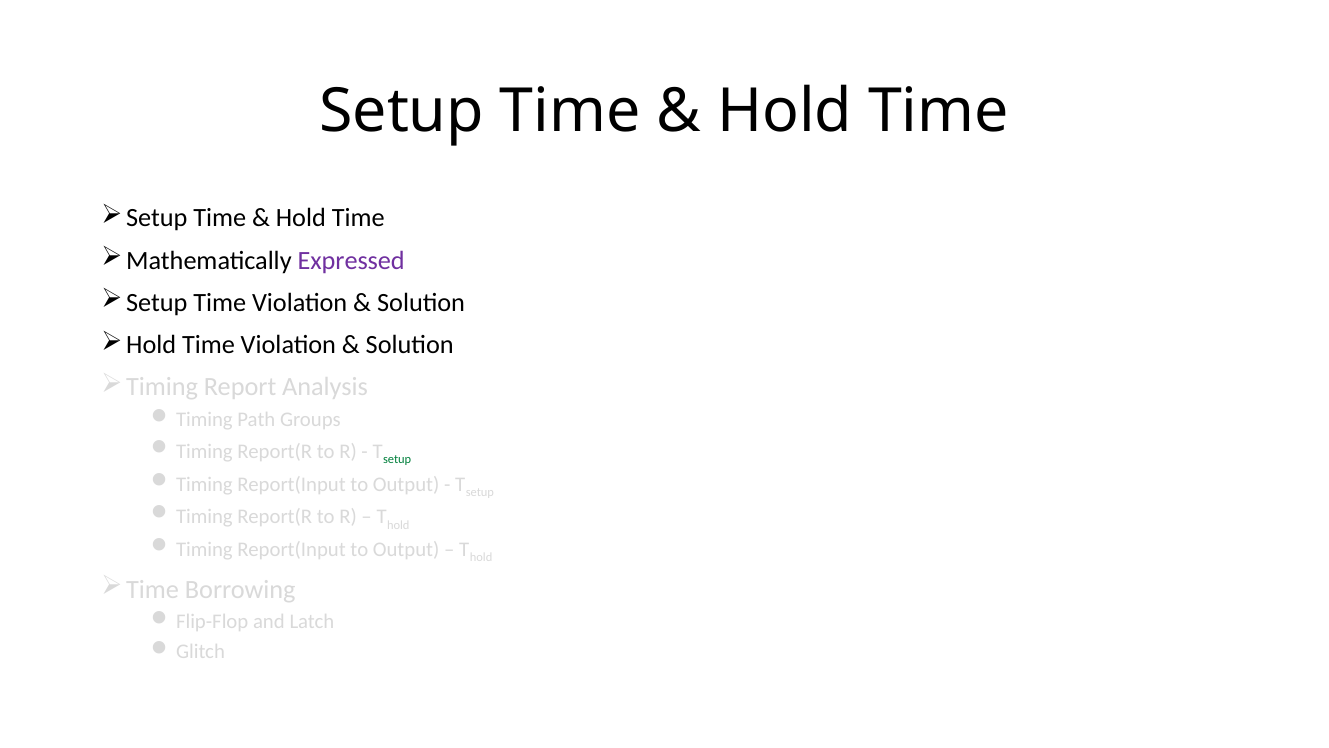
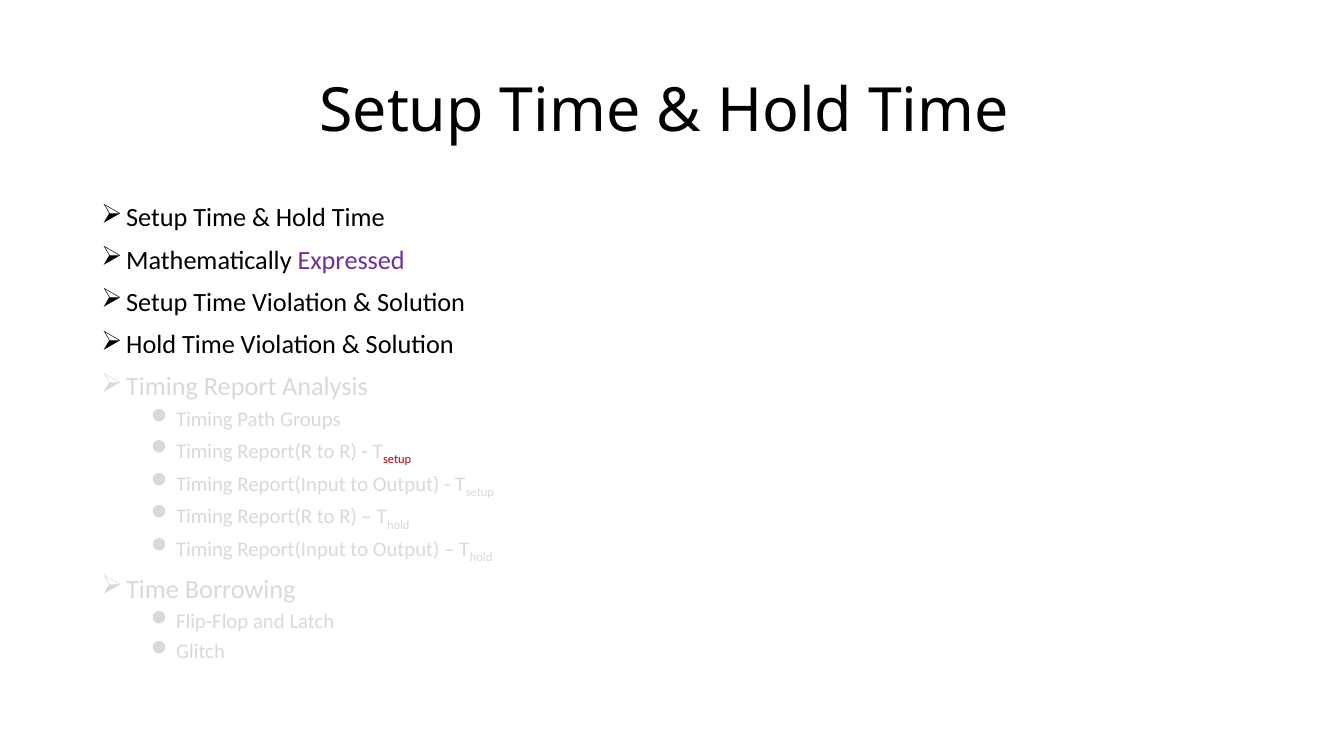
setup colour: green -> red (397, 460)
